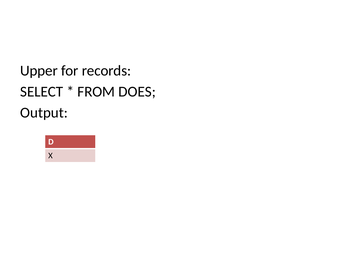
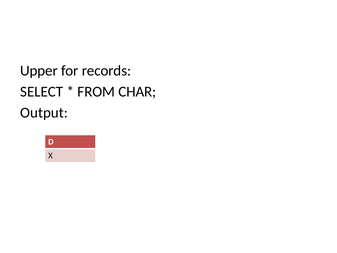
DOES: DOES -> CHAR (137, 92)
